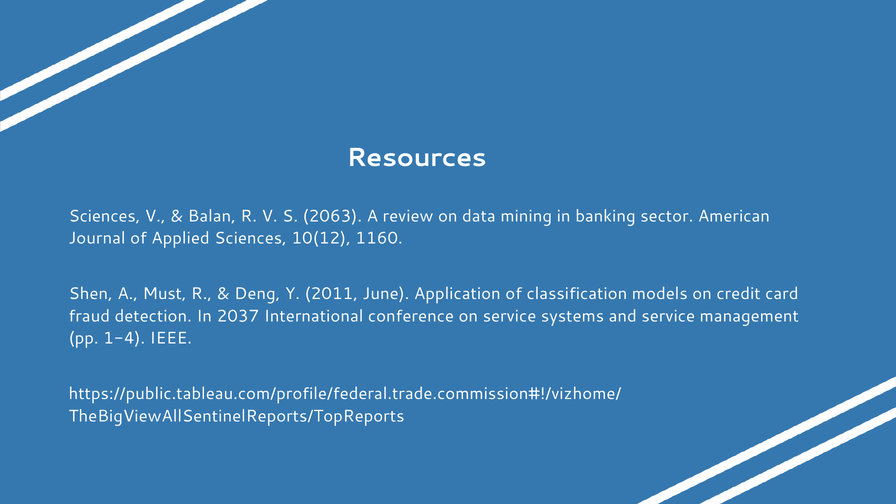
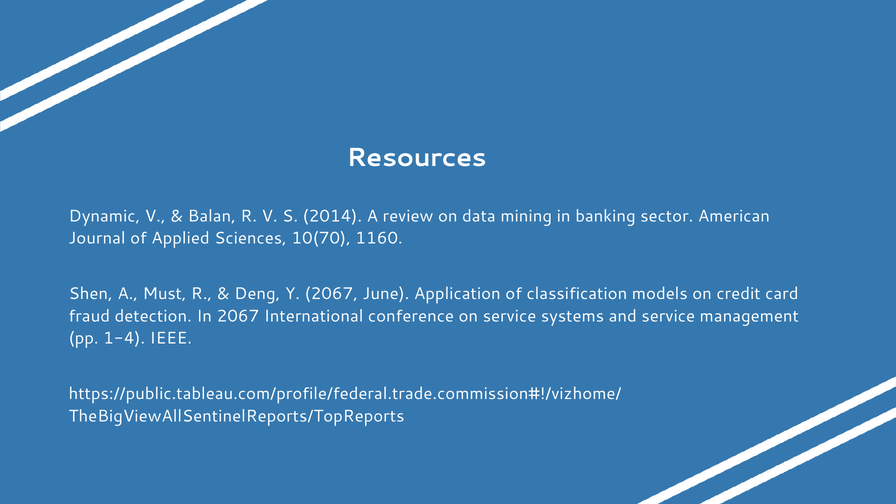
Sciences: Sciences -> Dynamic (104, 216)
2063: 2063 -> 2014 (332, 216)
10(12: 10(12 -> 10(70 (321, 238)
Y 2011: 2011 -> 2067 (331, 294)
In 2037: 2037 -> 2067 (238, 316)
